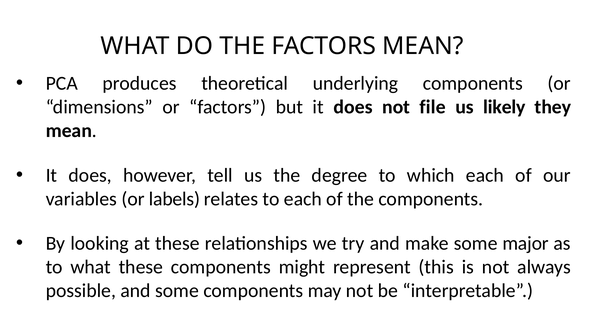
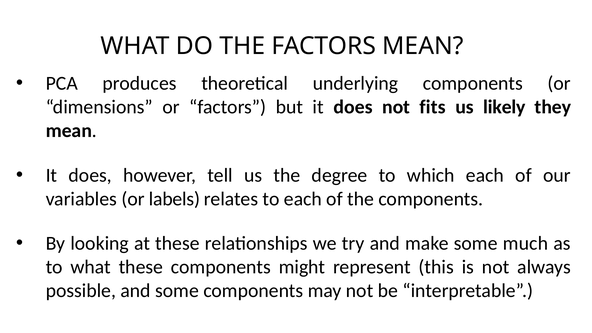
file: file -> fits (433, 107)
major: major -> much (525, 243)
